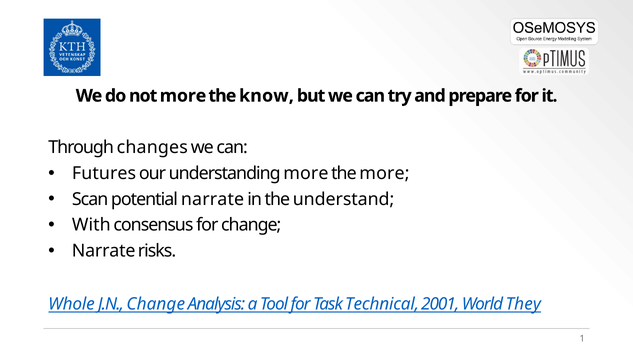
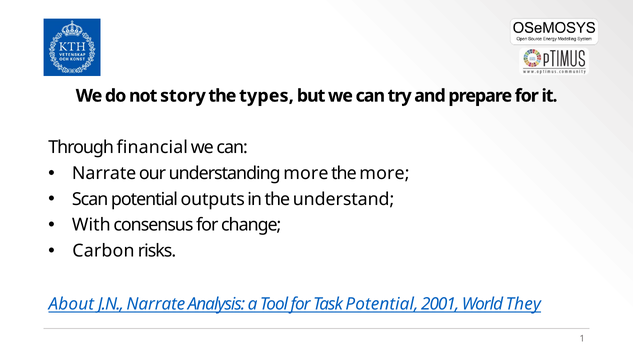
not more: more -> story (183, 96)
know: know -> types (266, 96)
changes: changes -> financial (152, 147)
Futures: Futures -> Narrate (104, 173)
potential narrate: narrate -> outputs (213, 199)
Narrate: Narrate -> Carbon (103, 251)
Whole: Whole -> About (71, 304)
J.N Change: Change -> Narrate (156, 304)
Task Technical: Technical -> Potential (382, 304)
